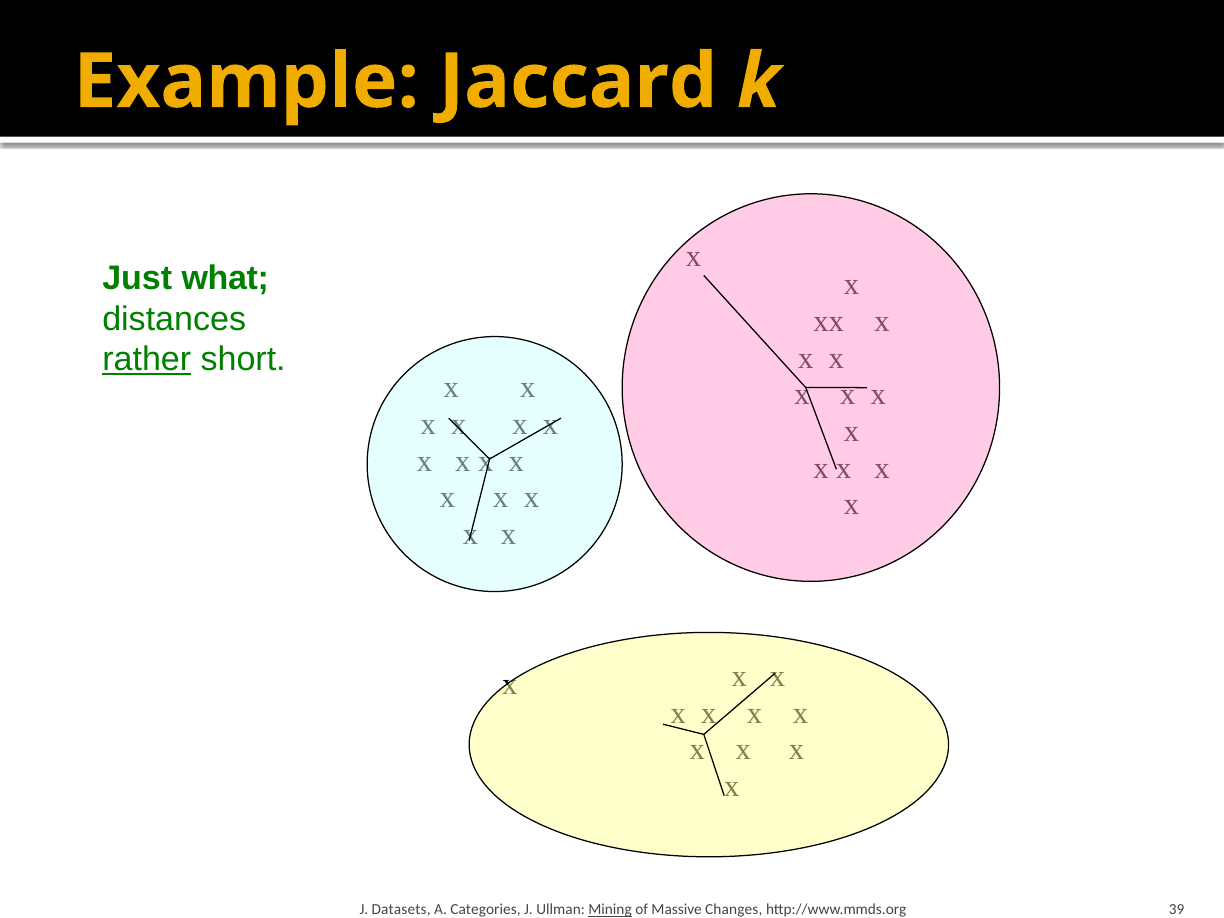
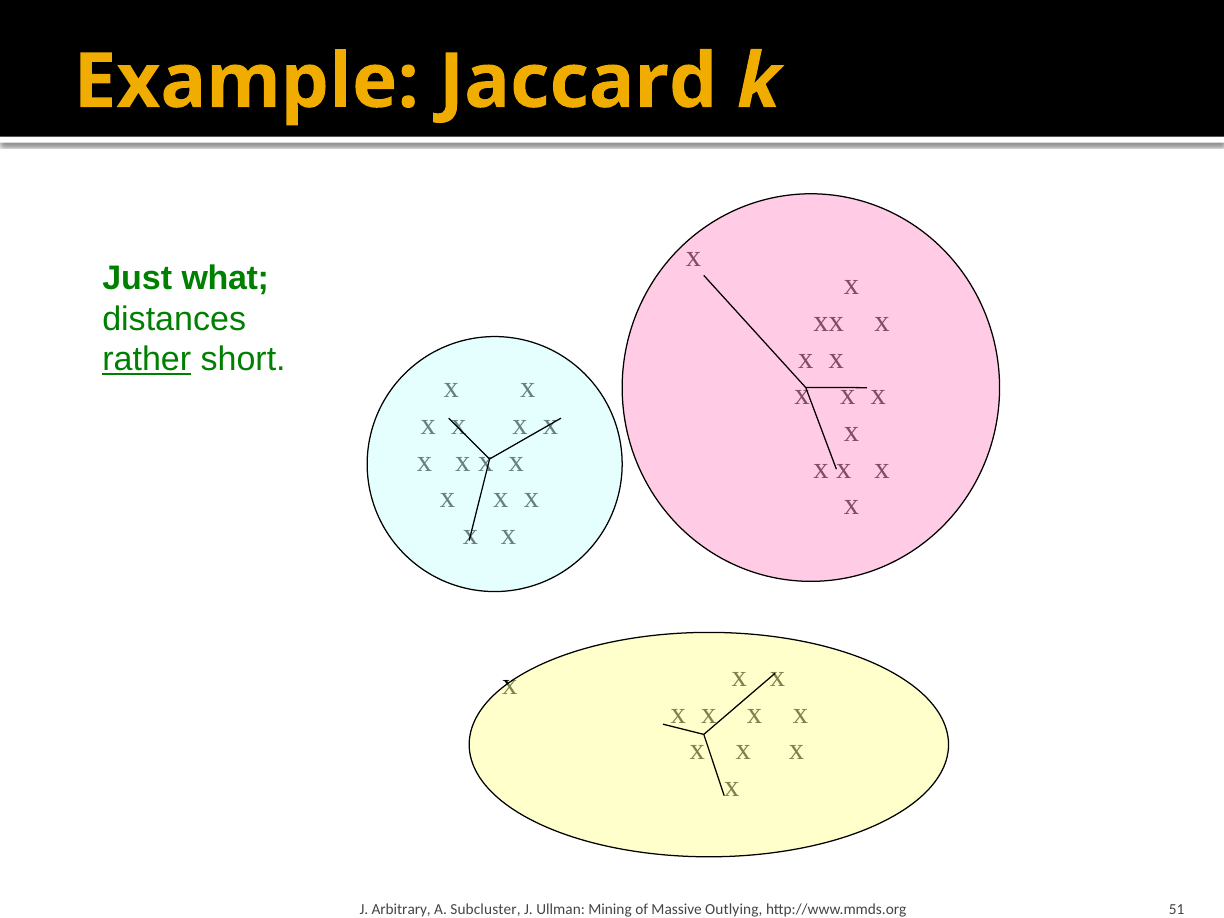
Datasets: Datasets -> Arbitrary (401, 910)
Categories: Categories -> Subcluster (486, 910)
Mining underline: present -> none (610, 910)
Changes: Changes -> Outlying (734, 910)
39: 39 -> 51 (1177, 910)
